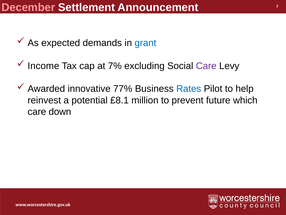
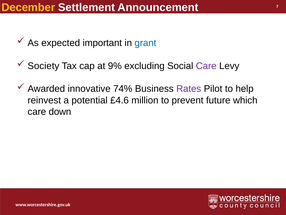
December colour: pink -> yellow (28, 7)
demands: demands -> important (102, 43)
Income: Income -> Society (43, 66)
7%: 7% -> 9% (115, 66)
77%: 77% -> 74% (123, 89)
Rates colour: blue -> purple (189, 89)
£8.1: £8.1 -> £4.6 (119, 100)
